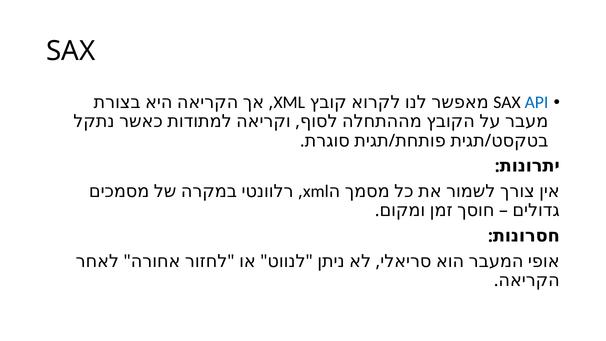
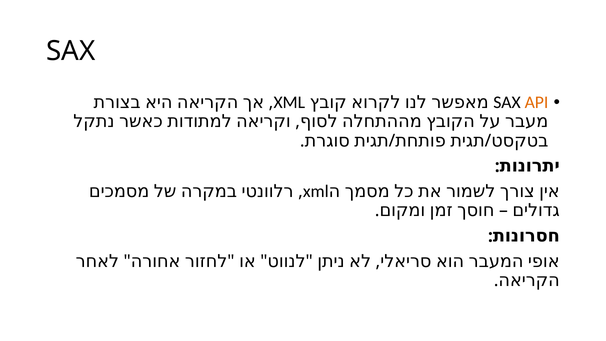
API colour: blue -> orange (537, 102)
